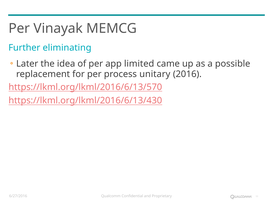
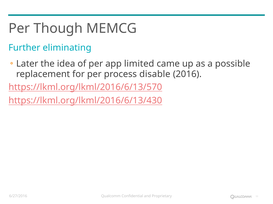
Vinayak: Vinayak -> Though (58, 29)
unitary: unitary -> disable (155, 74)
